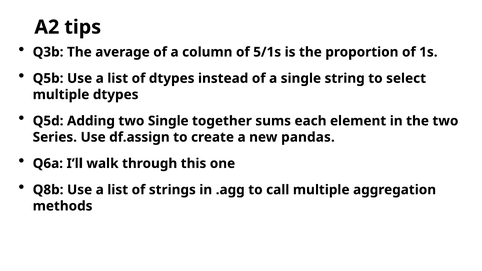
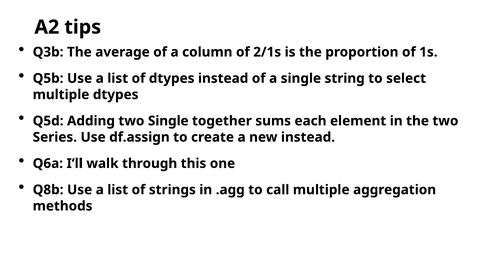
5/1s: 5/1s -> 2/1s (267, 52)
new pandas: pandas -> instead (308, 137)
